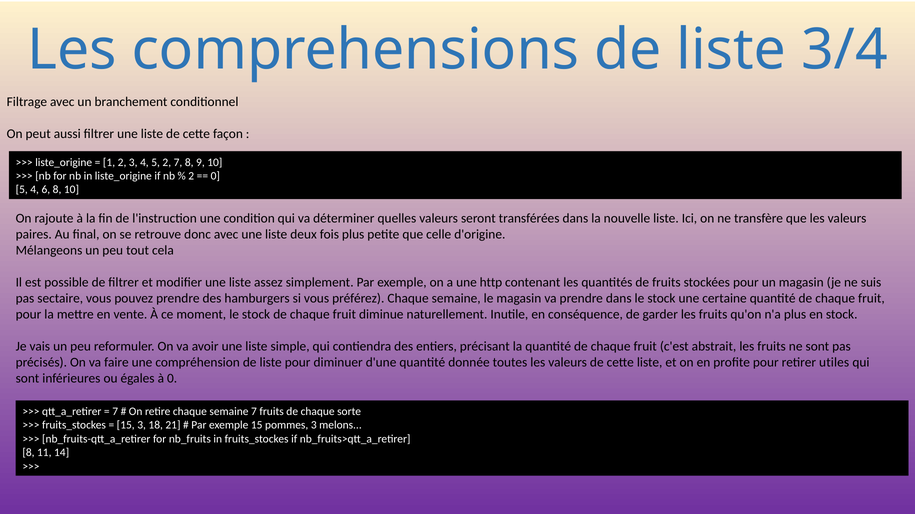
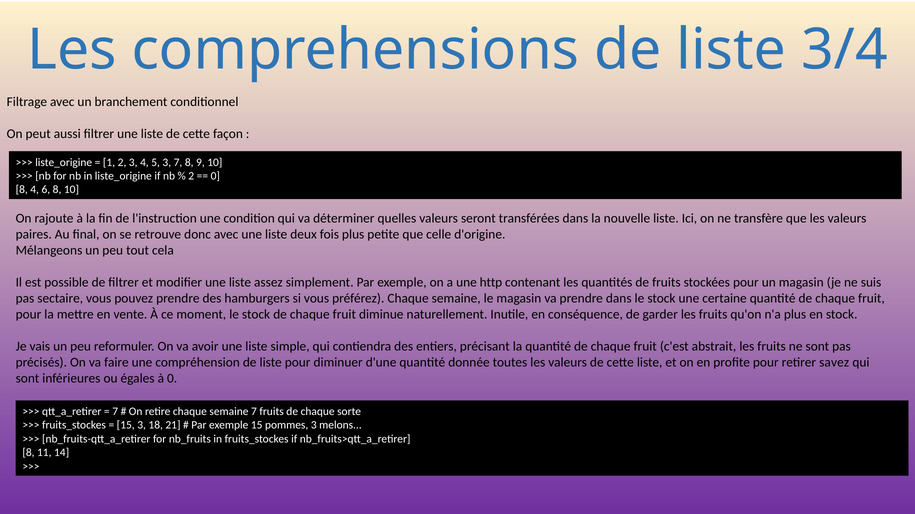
5 2: 2 -> 3 (167, 162)
5: 5 -> 8 (22, 190)
utiles: utiles -> savez (834, 363)
